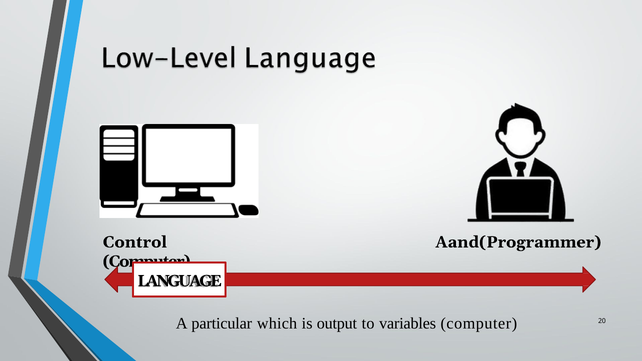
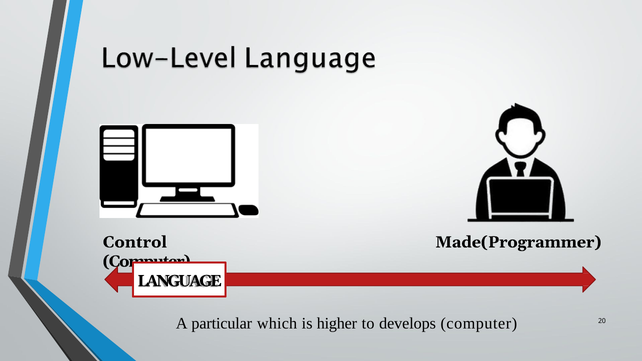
Aand(Programmer: Aand(Programmer -> Made(Programmer (518, 242)
output: output -> higher (337, 324)
variables: variables -> develops (408, 324)
